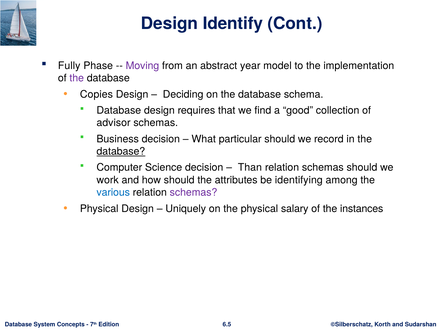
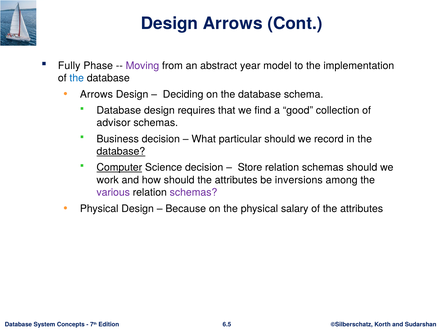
Design Identify: Identify -> Arrows (233, 24)
the colour: purple -> blue (77, 78)
Copies: Copies -> Arrows (96, 95)
Computer underline: none -> present (119, 168)
Than: Than -> Store (250, 168)
identifying: identifying -> inversions (299, 180)
various colour: blue -> purple (113, 193)
Uniquely: Uniquely -> Because (186, 209)
of the instances: instances -> attributes (362, 209)
